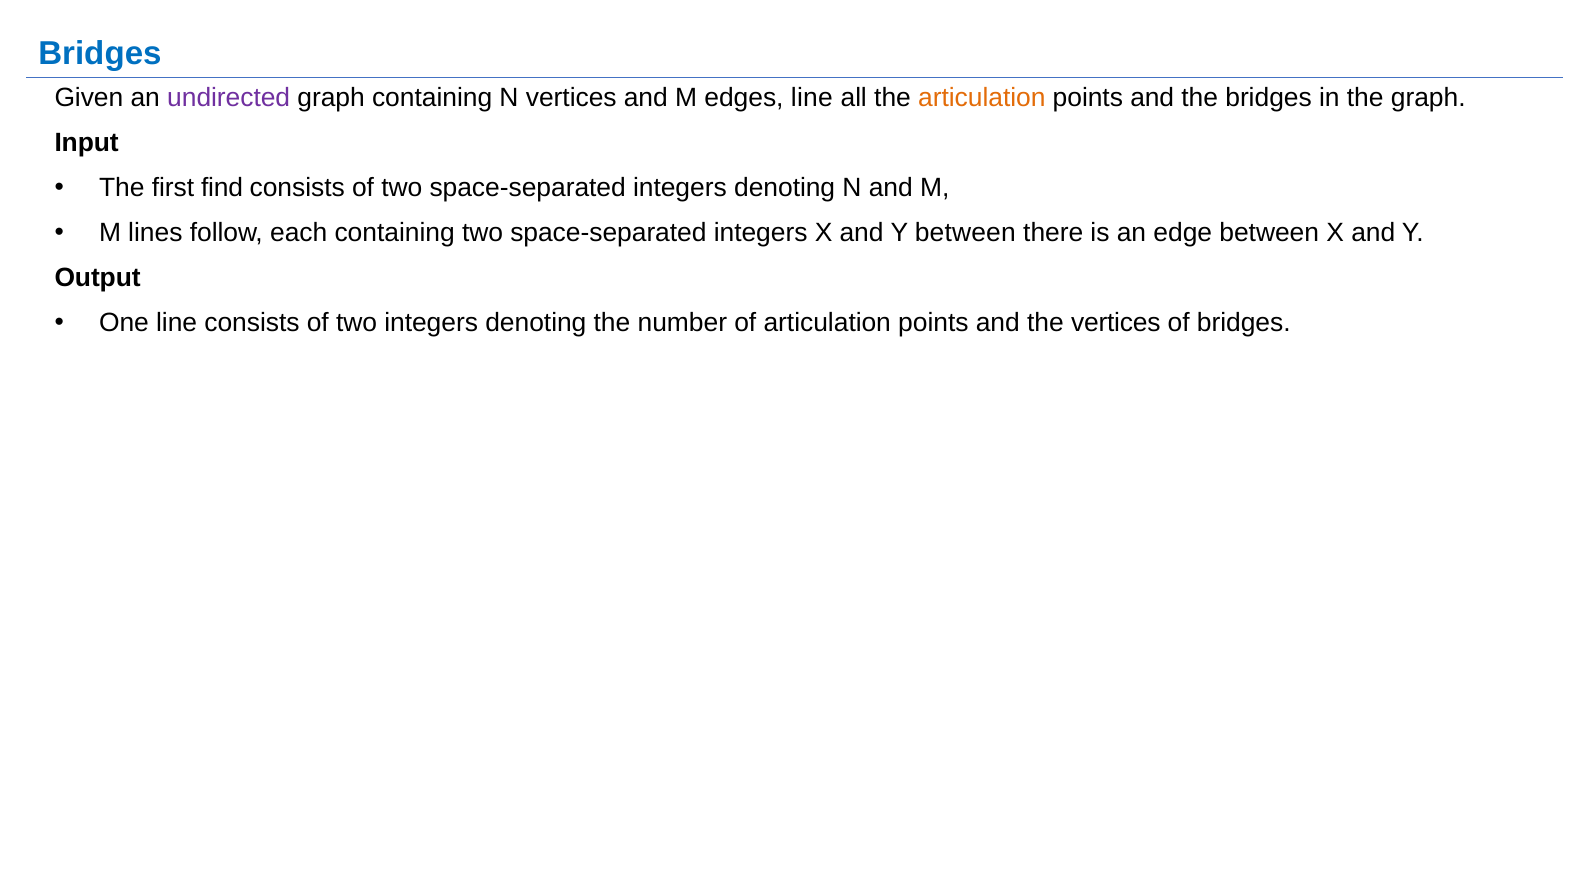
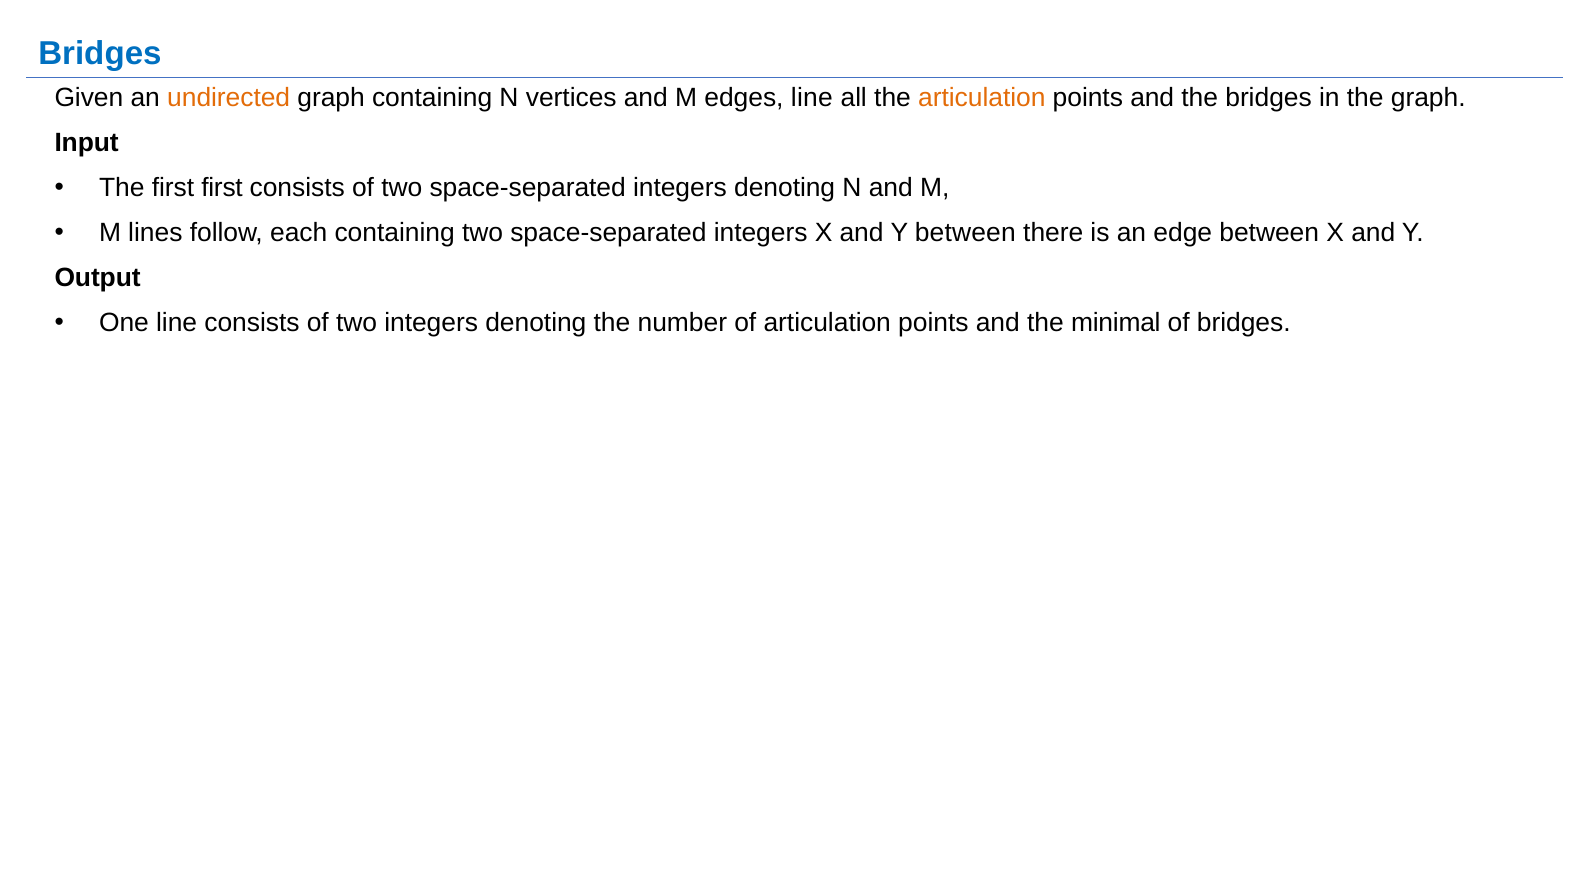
undirected colour: purple -> orange (229, 98)
first find: find -> first (222, 188)
the vertices: vertices -> minimal (1116, 323)
